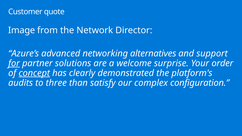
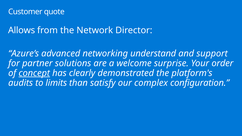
Image: Image -> Allows (22, 30)
alternatives: alternatives -> understand (153, 53)
for underline: present -> none (14, 63)
three: three -> limits (56, 83)
